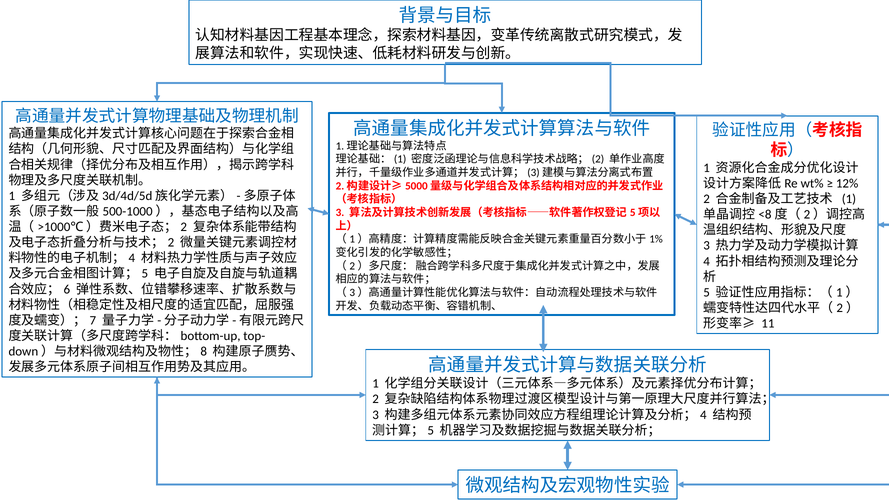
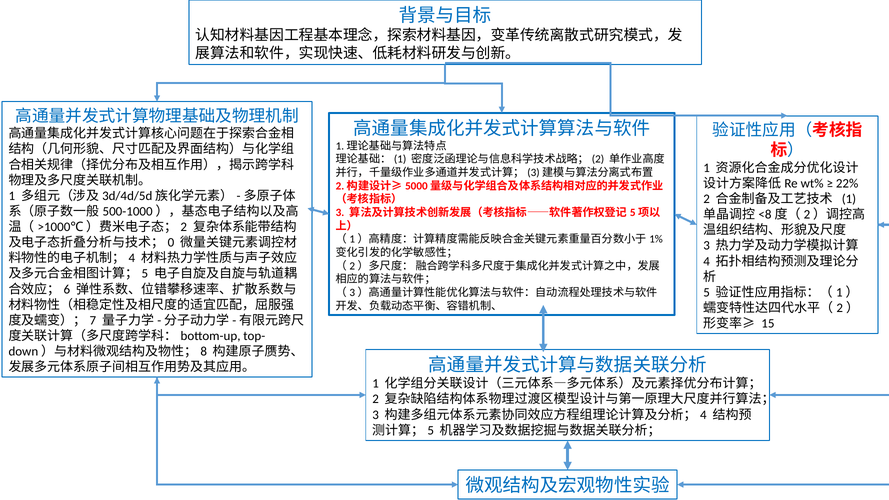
12%: 12% -> 22% (847, 183)
2: 2 -> 0 (171, 243)
11: 11 -> 15 (768, 324)
